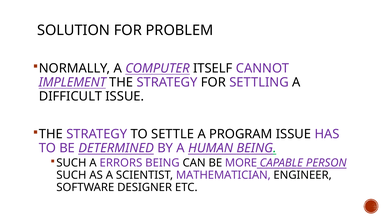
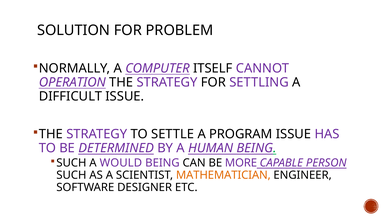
IMPLEMENT: IMPLEMENT -> OPERATION (72, 82)
ERRORS: ERRORS -> WOULD (121, 163)
MATHEMATICIAN colour: purple -> orange (223, 175)
